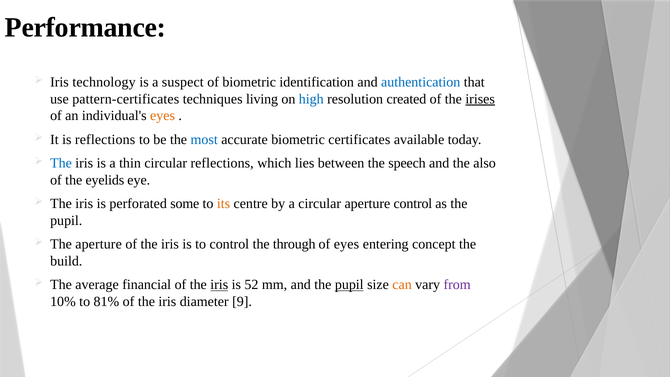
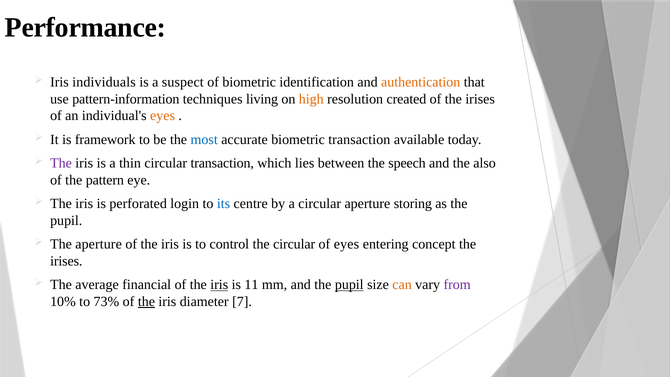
technology: technology -> individuals (104, 82)
authentication colour: blue -> orange (421, 82)
pattern-certificates: pattern-certificates -> pattern-information (126, 99)
high colour: blue -> orange (311, 99)
irises underline: present -> none (480, 99)
is reflections: reflections -> framework (105, 139)
biometric certificates: certificates -> transaction (359, 139)
The colour: blue -> purple (61, 163)
circular reflections: reflections -> transaction (222, 163)
eyelids: eyelids -> pattern (105, 180)
some: some -> login (185, 204)
its colour: orange -> blue (224, 204)
aperture control: control -> storing (413, 204)
the through: through -> circular (294, 244)
build: build -> irises (66, 261)
52: 52 -> 11 (251, 285)
81%: 81% -> 73% (106, 301)
the underline: none -> present (146, 301)
9: 9 -> 7 (242, 301)
